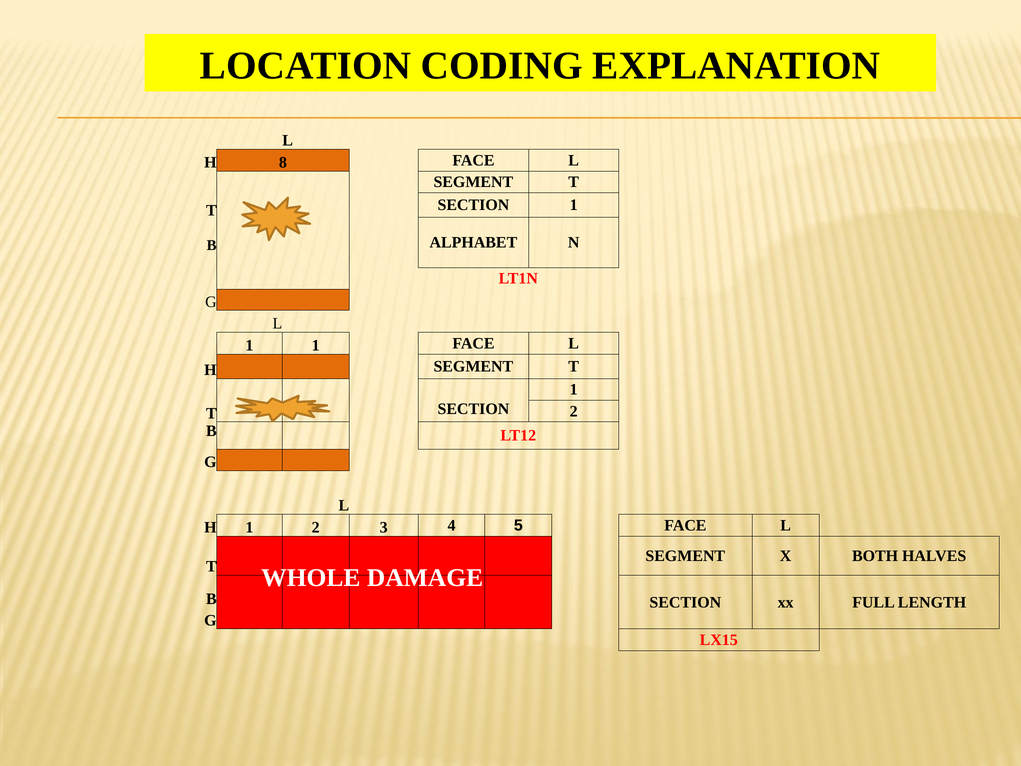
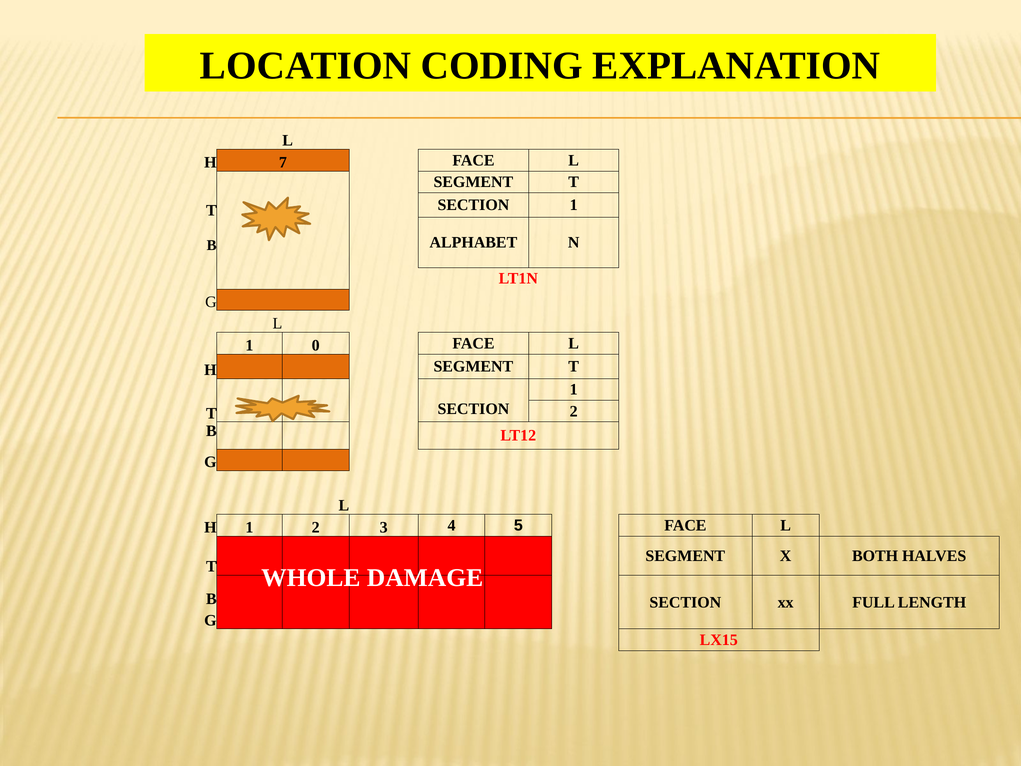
8: 8 -> 7 (283, 162)
1 1: 1 -> 0 (316, 346)
